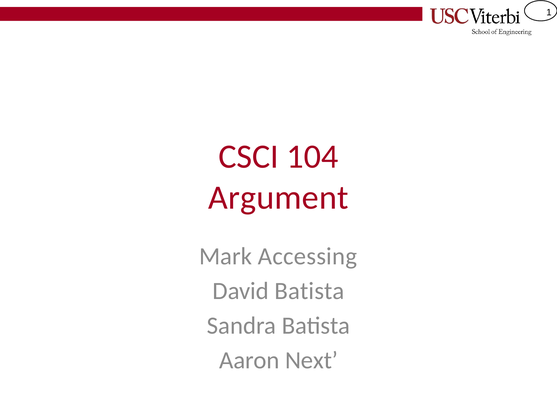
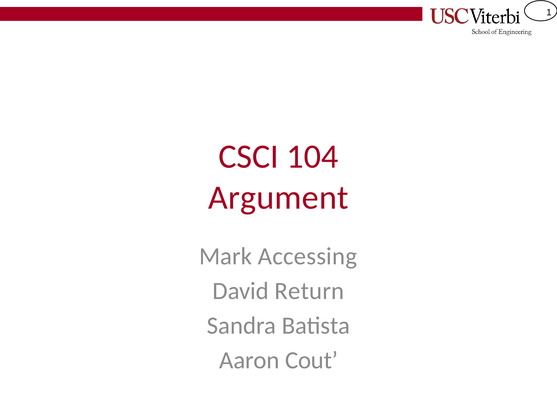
David Batista: Batista -> Return (309, 291)
Next: Next -> Cout (312, 360)
